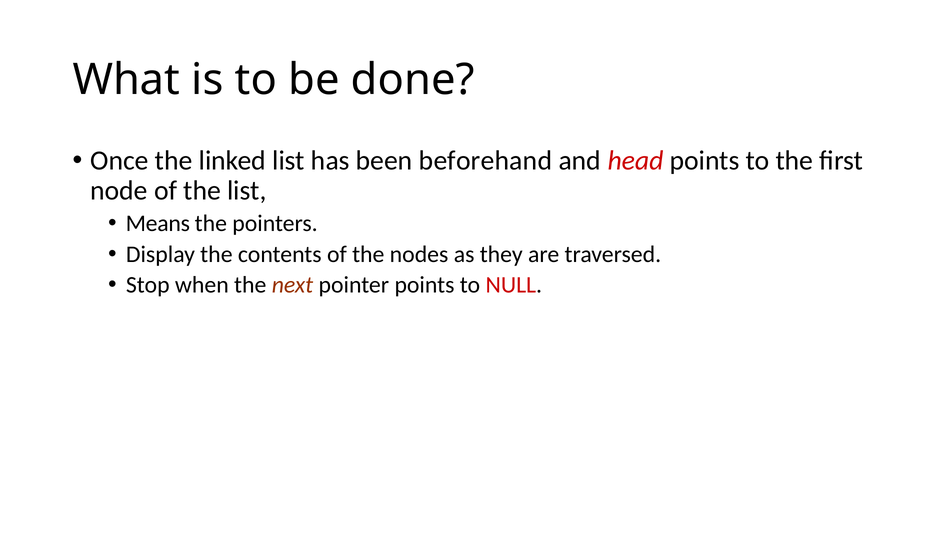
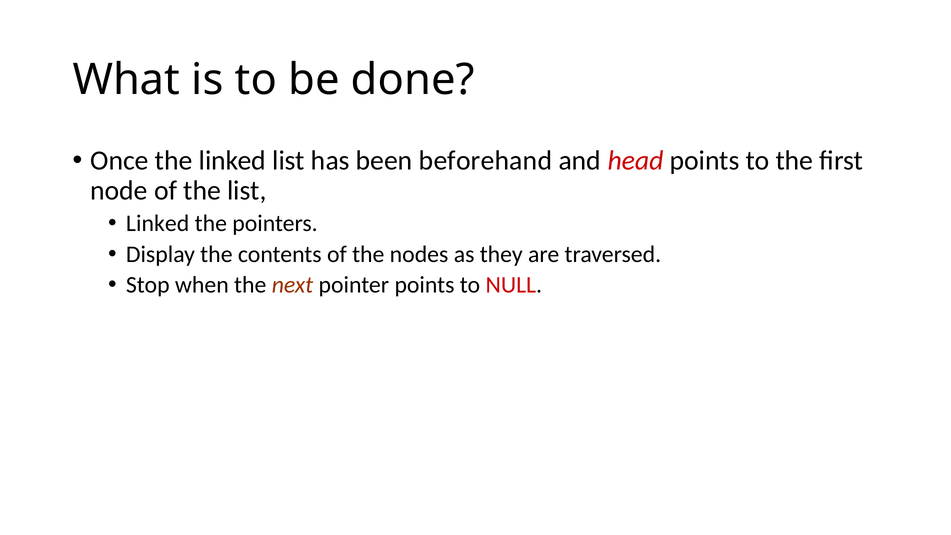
Means: Means -> Linked (158, 224)
